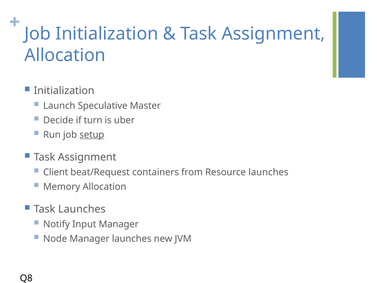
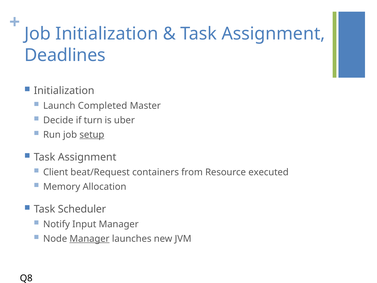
Allocation: Allocation -> Deadlines (65, 55)
Speculative: Speculative -> Completed (103, 106)
Resource launches: launches -> executed (269, 172)
Task Launches: Launches -> Scheduler (82, 209)
Manager underline: none -> present (90, 238)
